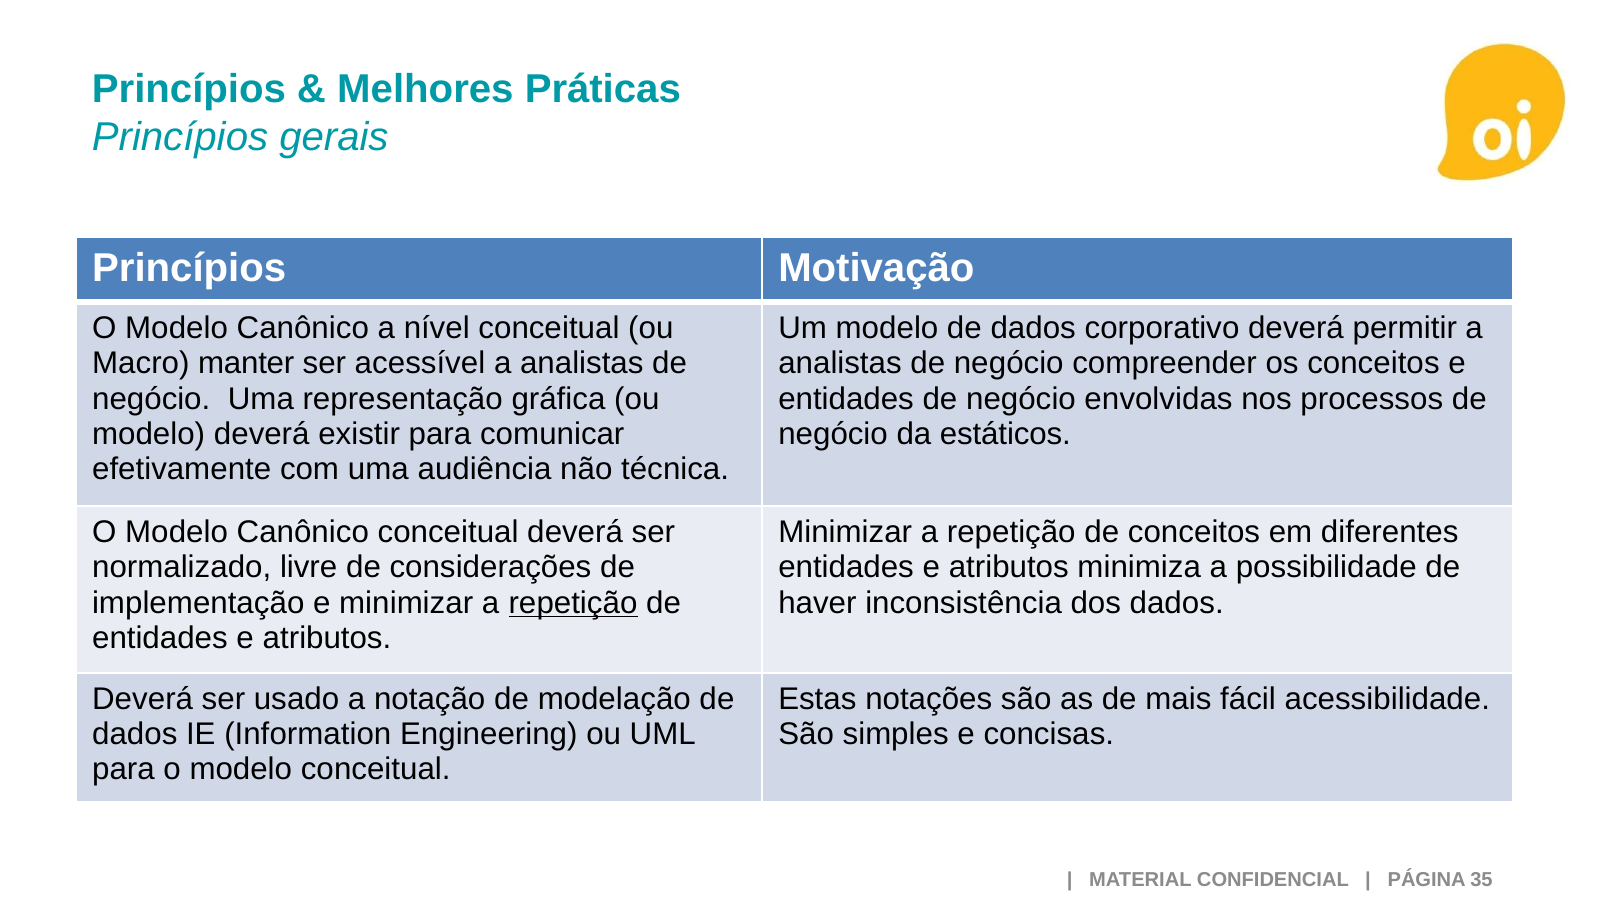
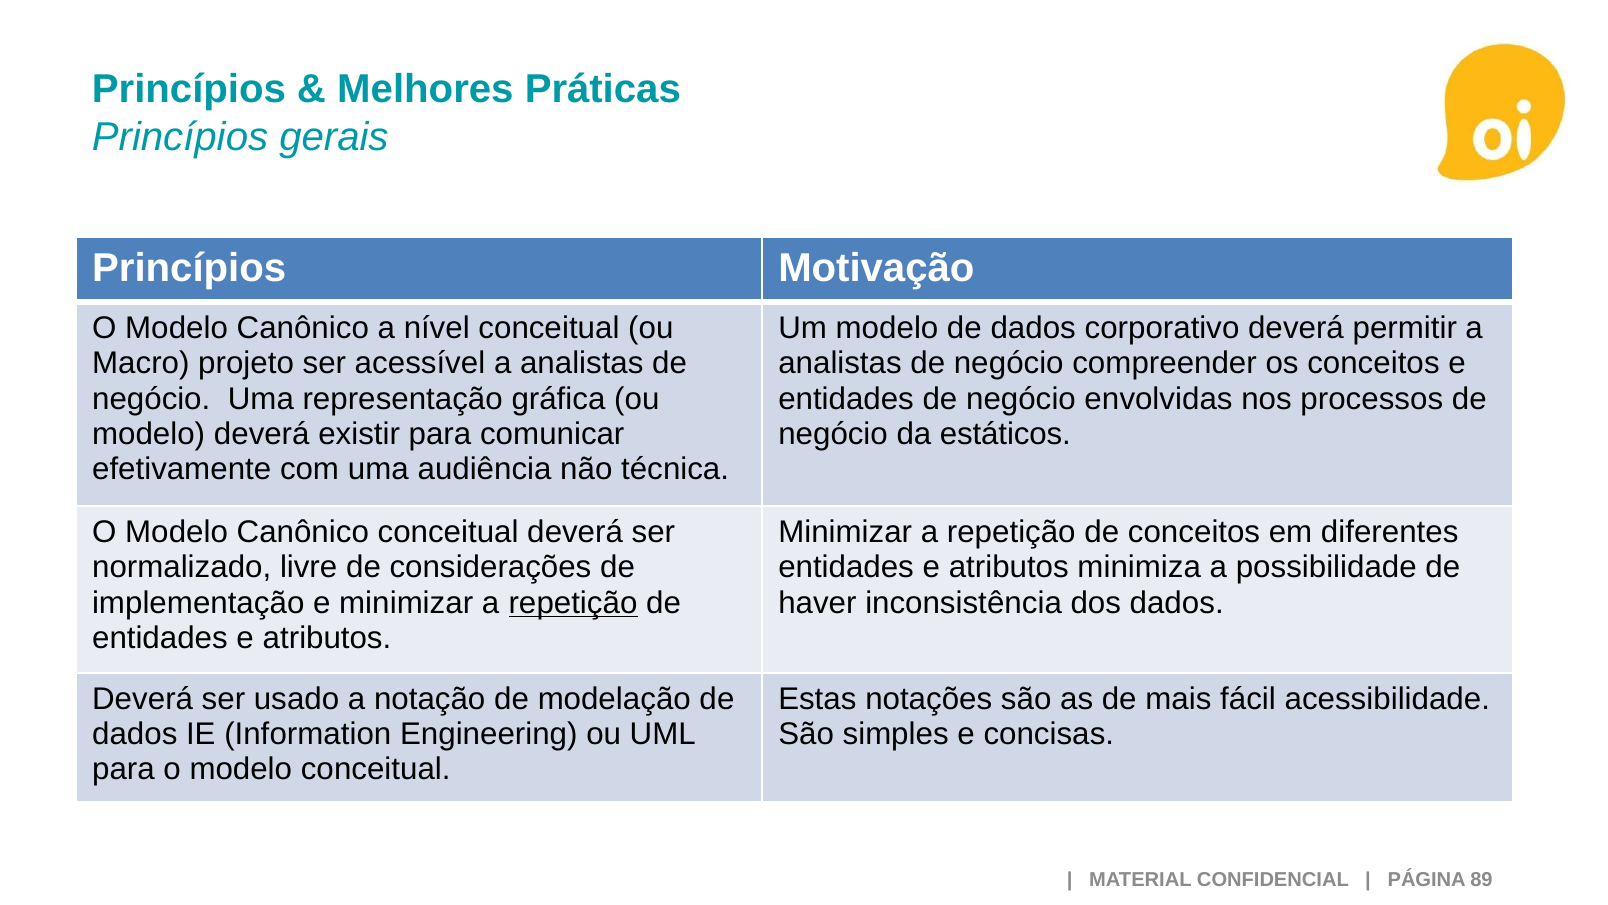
manter: manter -> projeto (246, 363)
35: 35 -> 89 (1481, 880)
